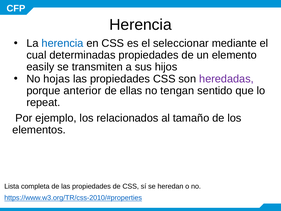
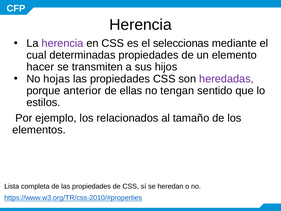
herencia colour: blue -> purple (62, 43)
seleccionar: seleccionar -> seleccionas (181, 43)
easily: easily -> hacer (40, 67)
repeat: repeat -> estilos (43, 102)
